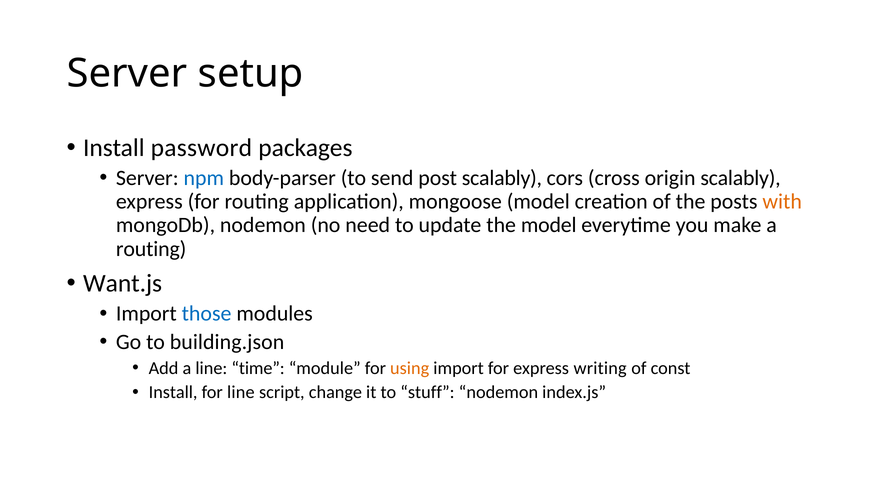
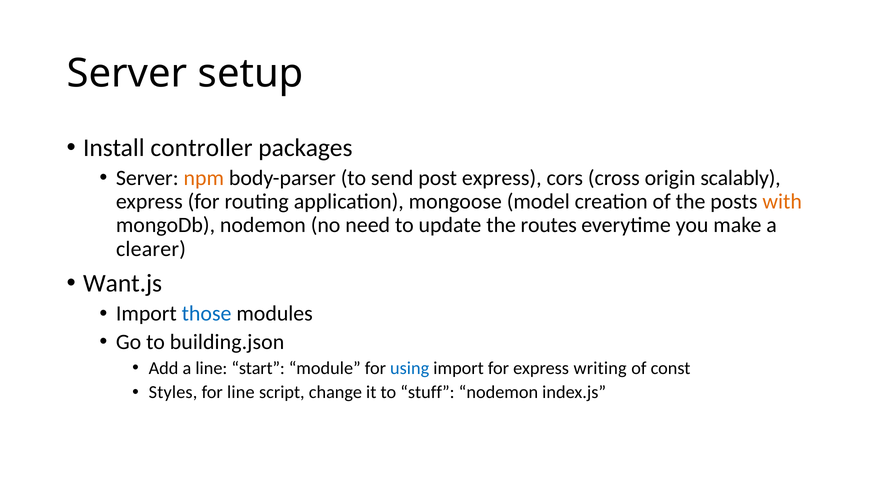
password: password -> controller (201, 148)
npm colour: blue -> orange (204, 178)
post scalably: scalably -> express (502, 178)
the model: model -> routes (549, 225)
routing: routing -> clearer (151, 249)
time: time -> start (258, 368)
using colour: orange -> blue (410, 368)
Install: Install -> Styles (173, 392)
